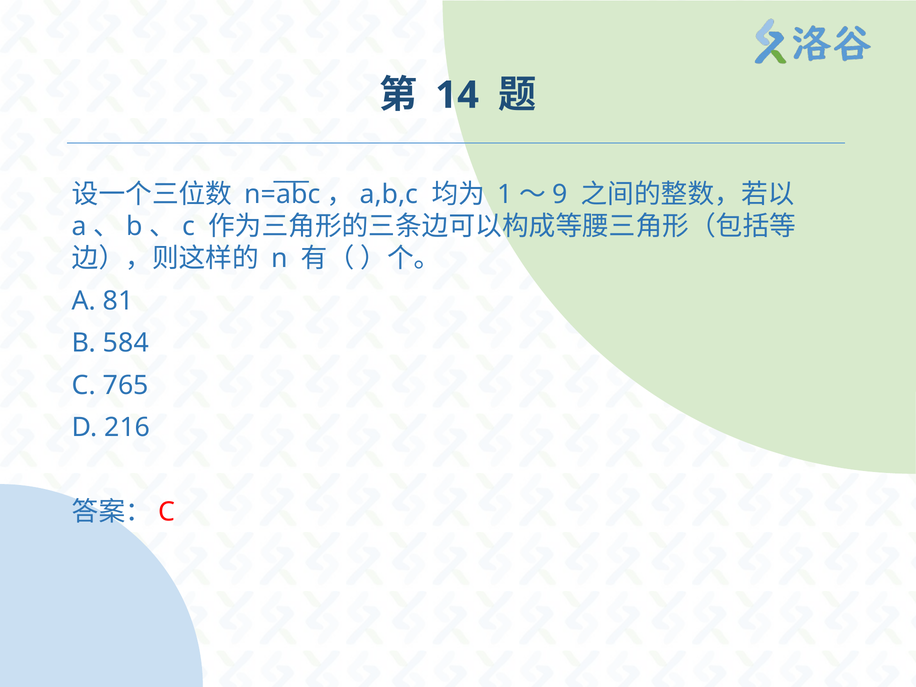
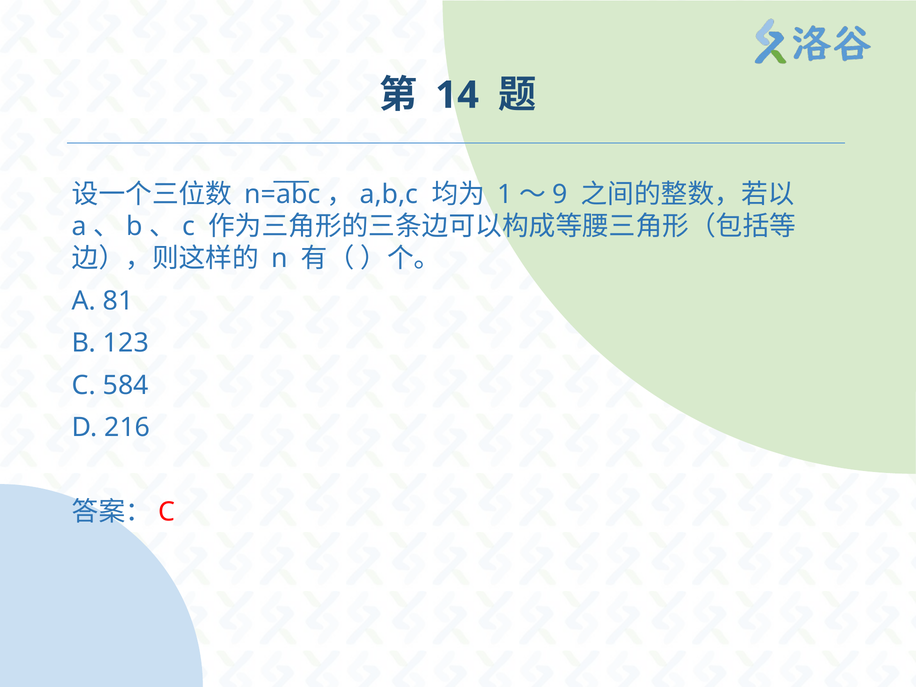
584: 584 -> 123 (126, 343)
765: 765 -> 584 (126, 385)
